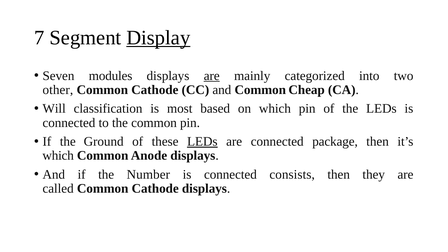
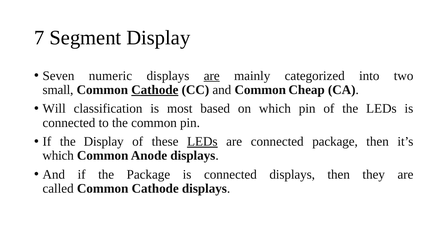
Display underline: present -> none (158, 38)
modules: modules -> numeric (110, 76)
other: other -> small (58, 90)
Cathode underline: none -> present (155, 90)
the Ground: Ground -> Display (104, 142)
the Number: Number -> Package (148, 174)
connected consists: consists -> displays (292, 174)
